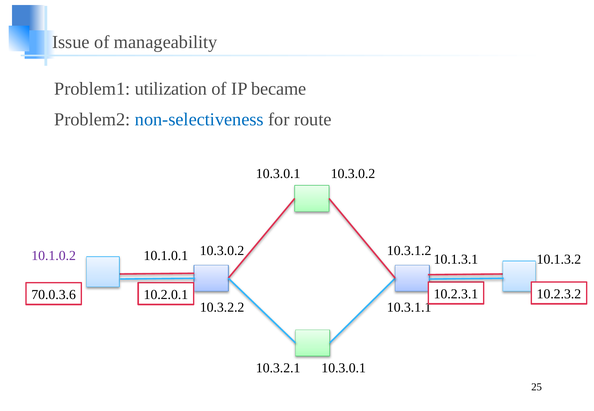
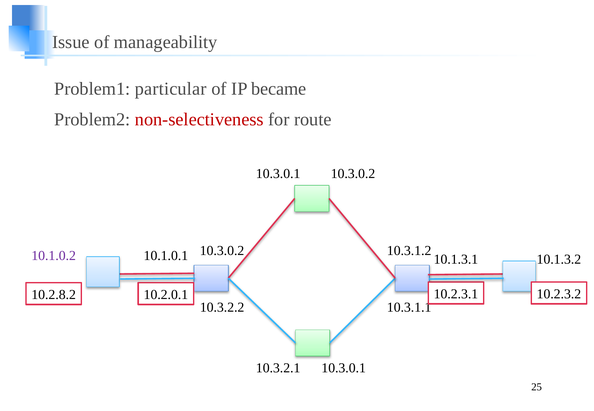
utilization: utilization -> particular (171, 89)
non-selectiveness colour: blue -> red (199, 120)
70.0.3.6: 70.0.3.6 -> 10.2.8.2 (54, 295)
